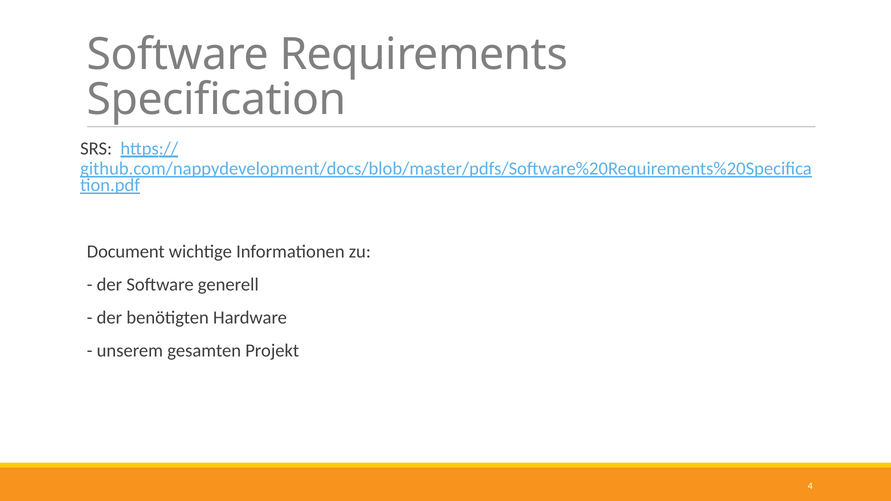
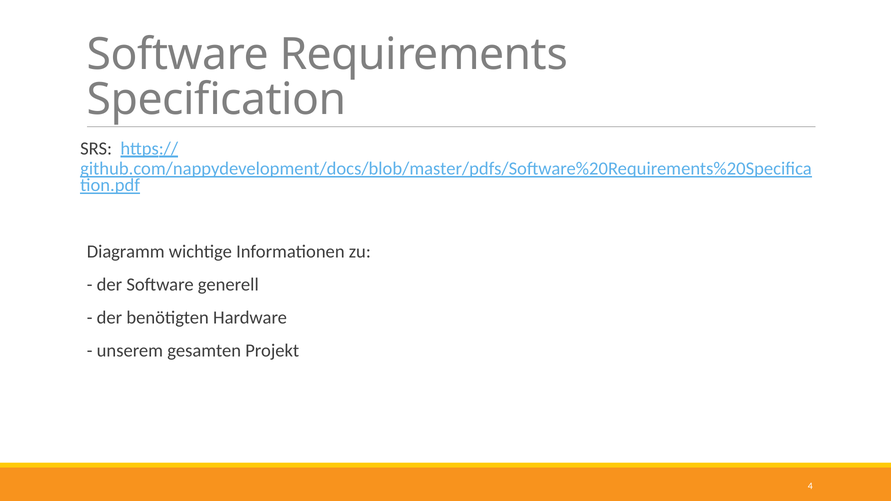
Document: Document -> Diagramm (126, 251)
